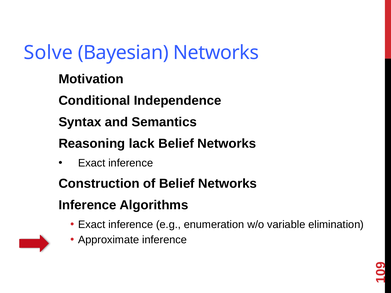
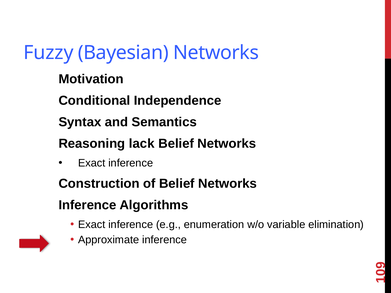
Solve: Solve -> Fuzzy (48, 53)
